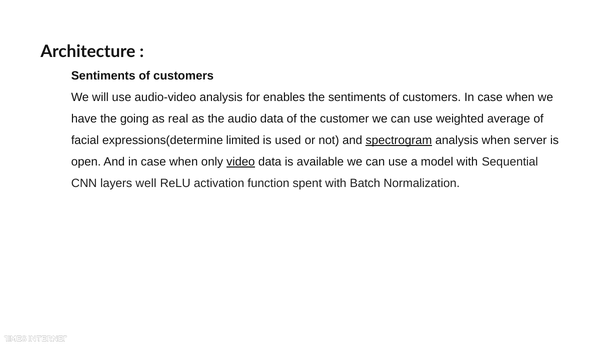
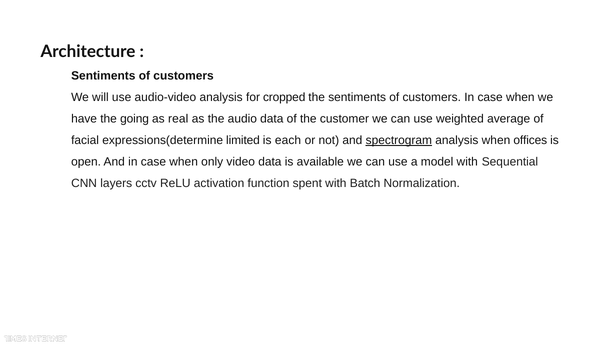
enables: enables -> cropped (284, 97)
used: used -> each (288, 140)
server: server -> offices (530, 140)
video underline: present -> none (241, 162)
well: well -> cctv (146, 183)
